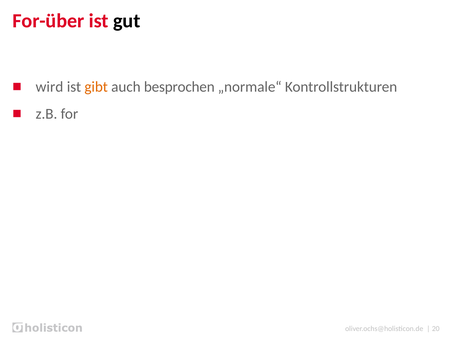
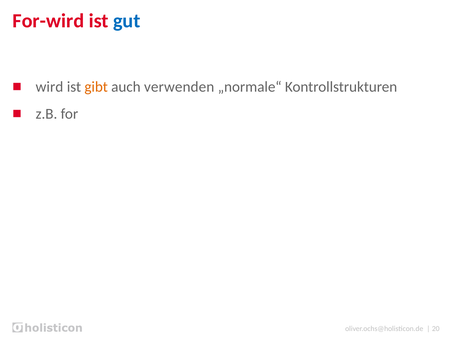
For-über: For-über -> For-wird (48, 21)
gut colour: black -> blue (127, 21)
besprochen: besprochen -> verwenden (179, 87)
